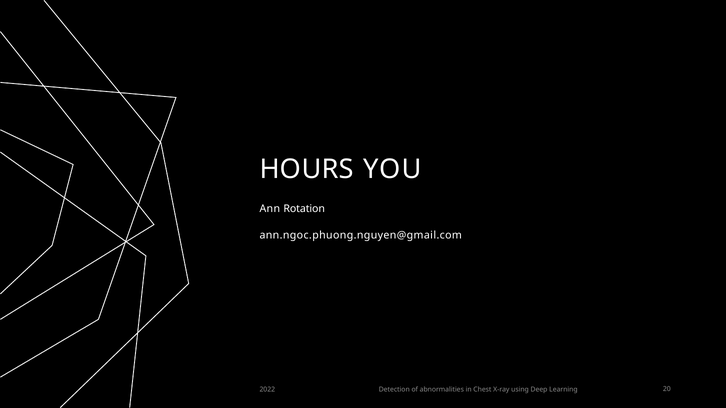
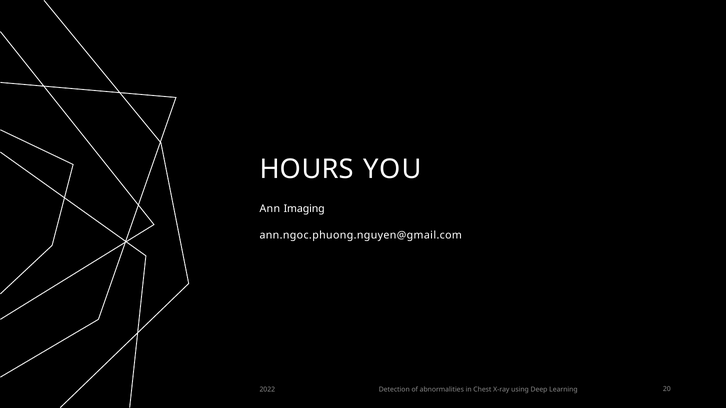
Rotation: Rotation -> Imaging (304, 209)
